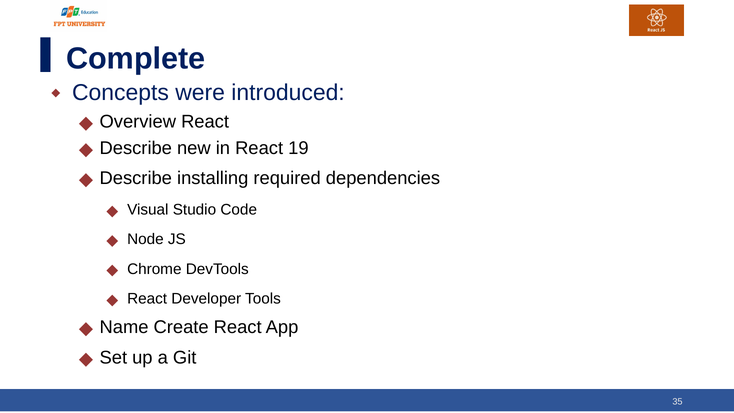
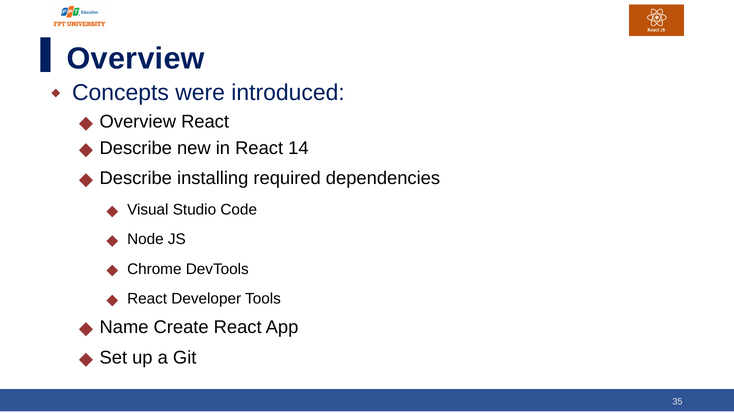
Complete: Complete -> Overview (136, 59)
19: 19 -> 14 (298, 148)
